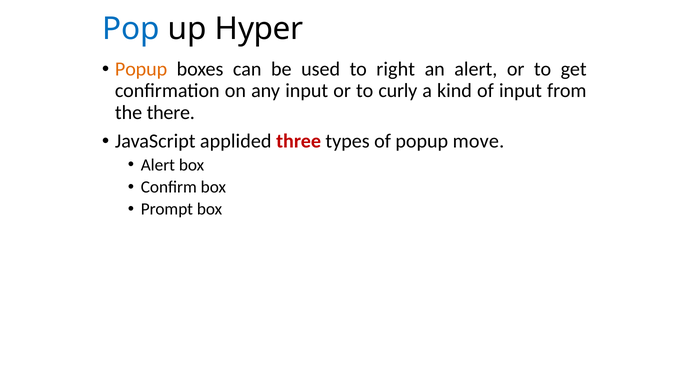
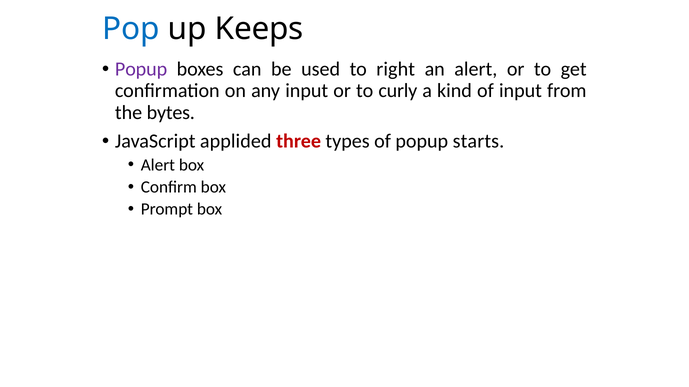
Hyper: Hyper -> Keeps (259, 29)
Popup colour: orange -> purple (141, 69)
there: there -> bytes (171, 113)
move: move -> starts (478, 141)
